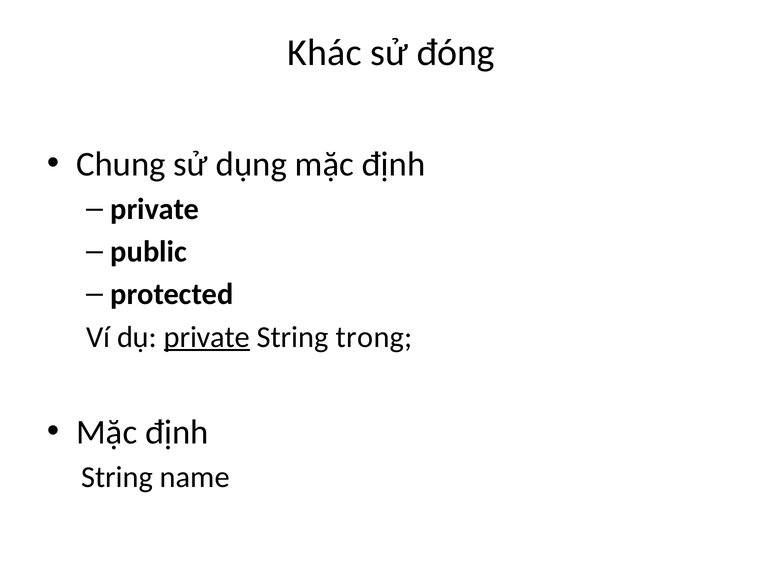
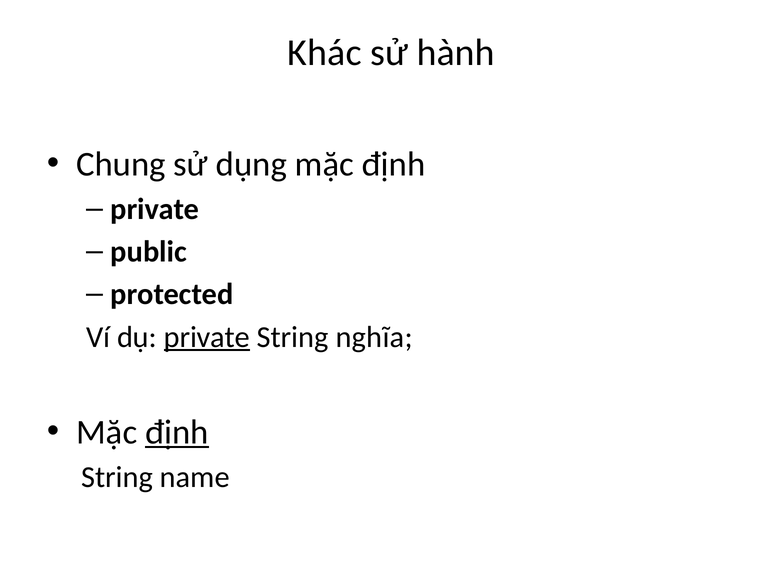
đóng: đóng -> hành (456, 53)
trong: trong -> nghĩa (374, 337)
định underline: none -> present (177, 432)
